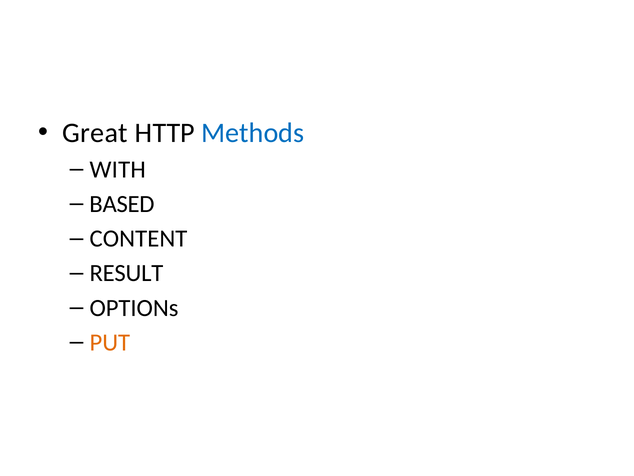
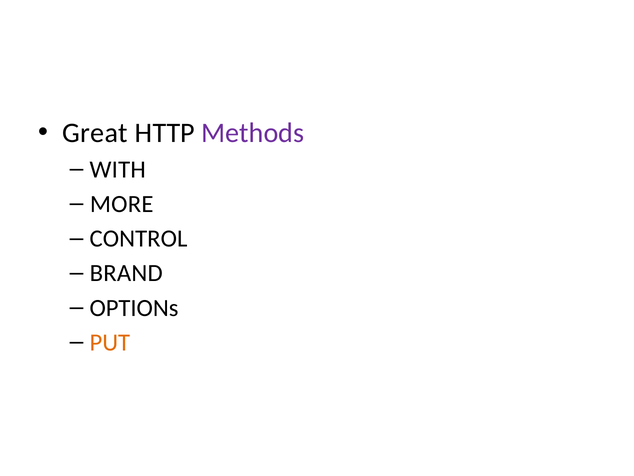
Methods colour: blue -> purple (253, 133)
BASED: BASED -> MORE (122, 204)
CONTENT: CONTENT -> CONTROL (138, 238)
RESULT: RESULT -> BRAND (126, 273)
